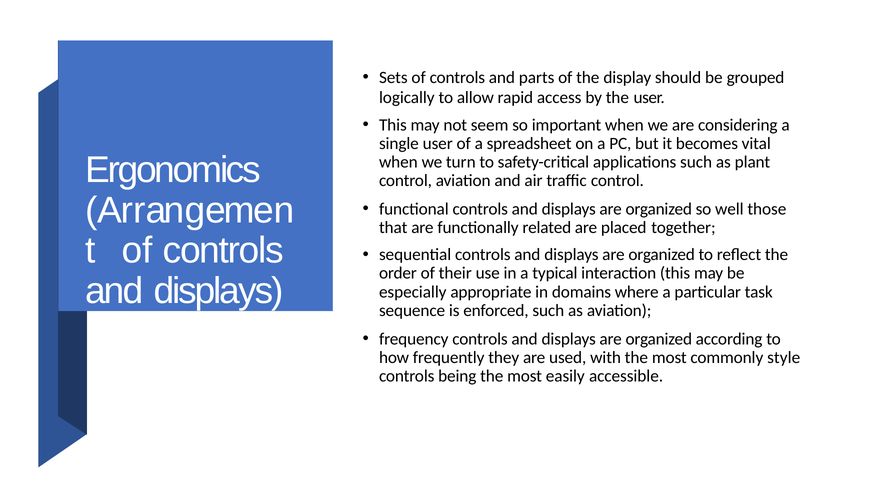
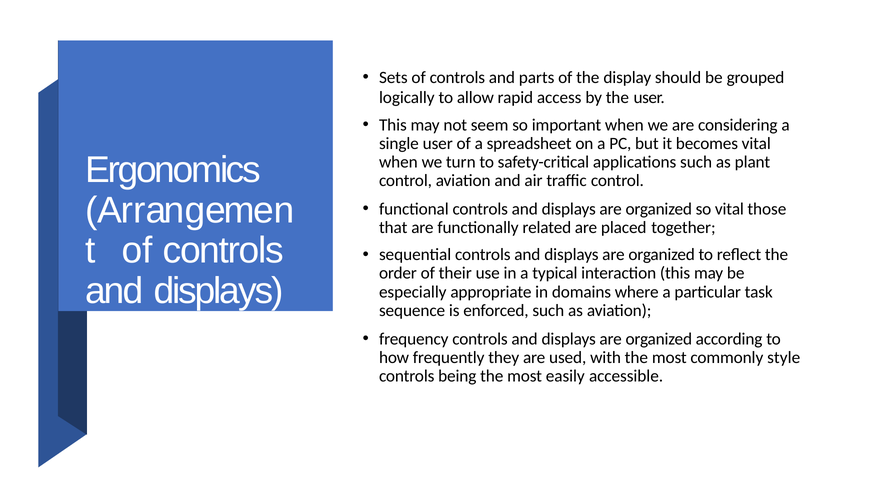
so well: well -> vital (729, 209)
